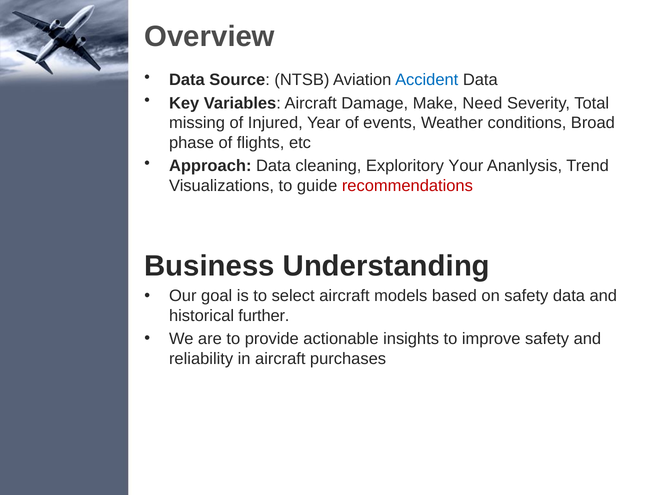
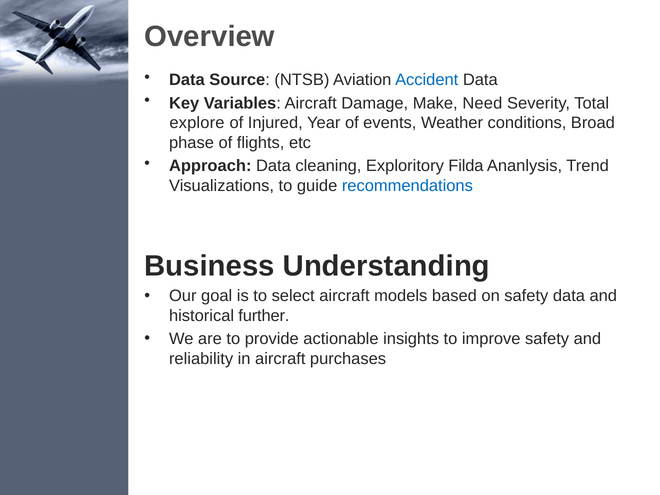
missing: missing -> explore (197, 123)
Your: Your -> Filda (466, 166)
recommendations colour: red -> blue (407, 186)
